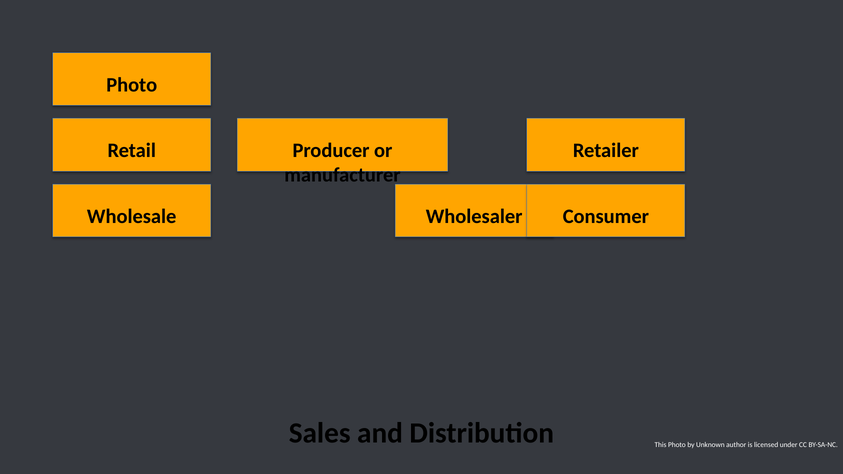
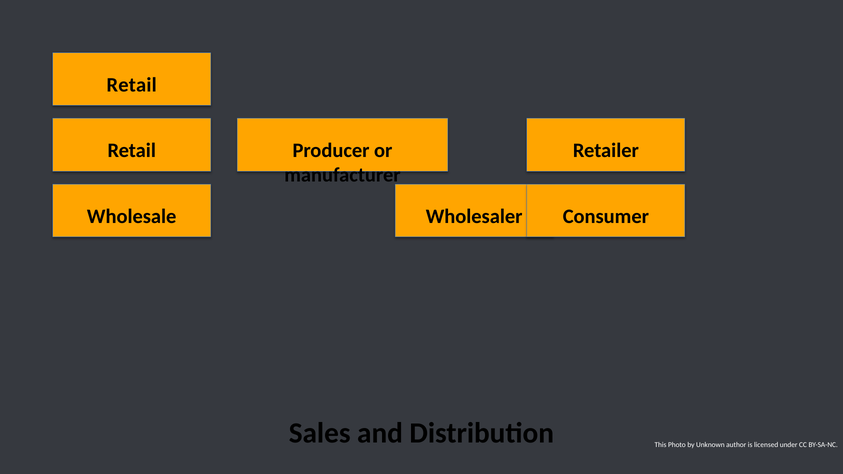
Photo: Photo -> Retail (132, 85)
